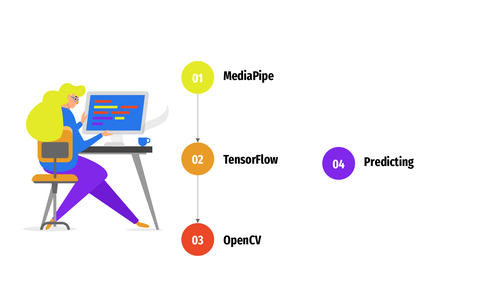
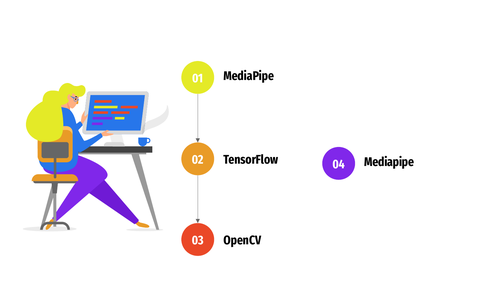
Predicting: Predicting -> Mediapipe (389, 162)
